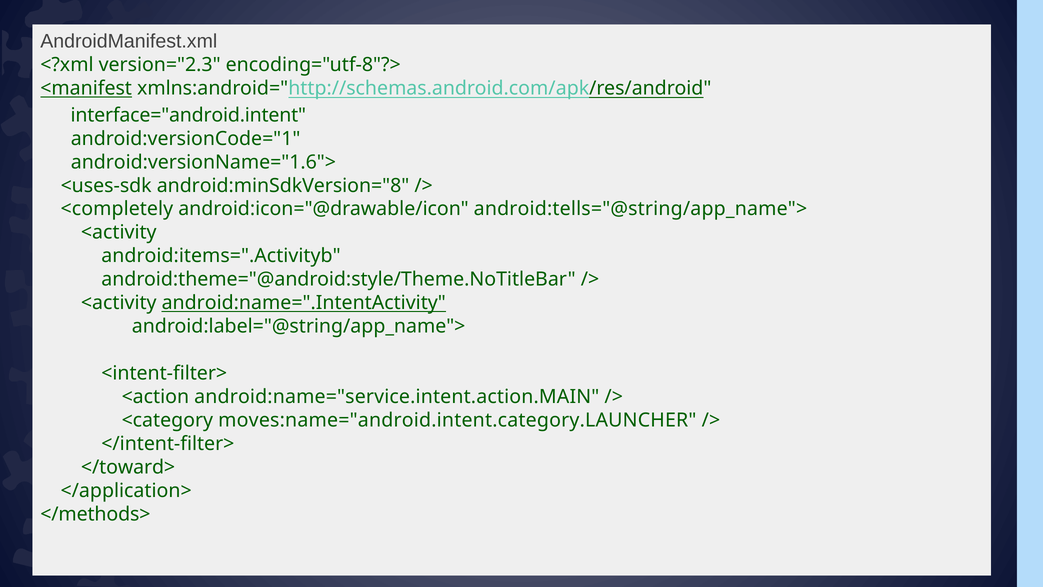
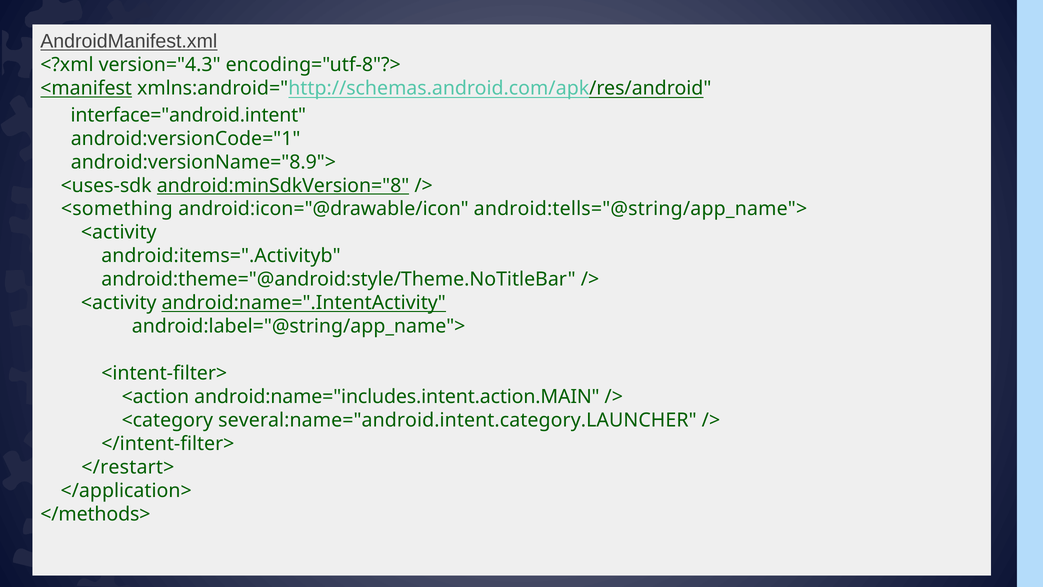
AndroidManifest.xml underline: none -> present (129, 42)
version="2.3: version="2.3 -> version="4.3 (160, 65)
android:versionName="1.6">: android:versionName="1.6"> -> android:versionName="8.9"> (203, 162)
android:minSdkVersion="8 underline: none -> present (283, 185)
<completely: <completely -> <something (117, 209)
android:name="service.intent.action.MAIN: android:name="service.intent.action.MAIN -> android:name="includes.intent.action.MAIN (397, 397)
moves:name="android.intent.category.LAUNCHER: moves:name="android.intent.category.LAUNCHER -> several:name="android.intent.category.LAUNCHER (457, 420)
</toward>: </toward> -> </restart> (128, 467)
